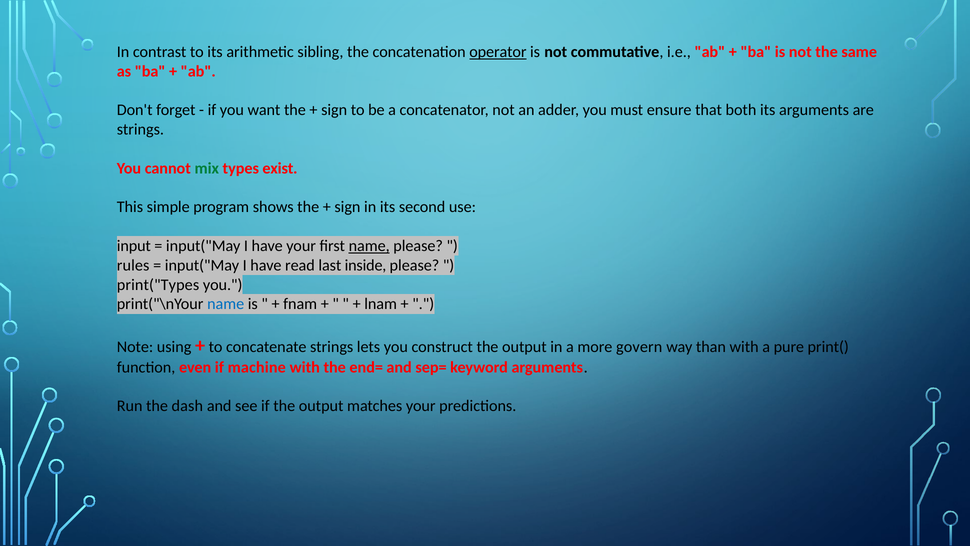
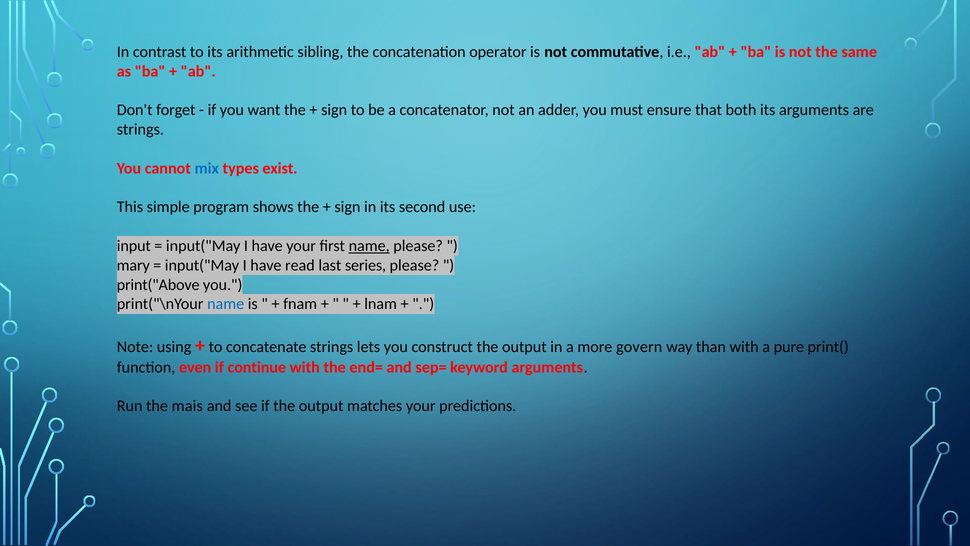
operator underline: present -> none (498, 52)
mix colour: green -> blue (207, 168)
rules: rules -> mary (133, 265)
inside: inside -> series (366, 265)
print("Types: print("Types -> print("Above (158, 284)
machine: machine -> continue (257, 367)
dash: dash -> mais (187, 406)
